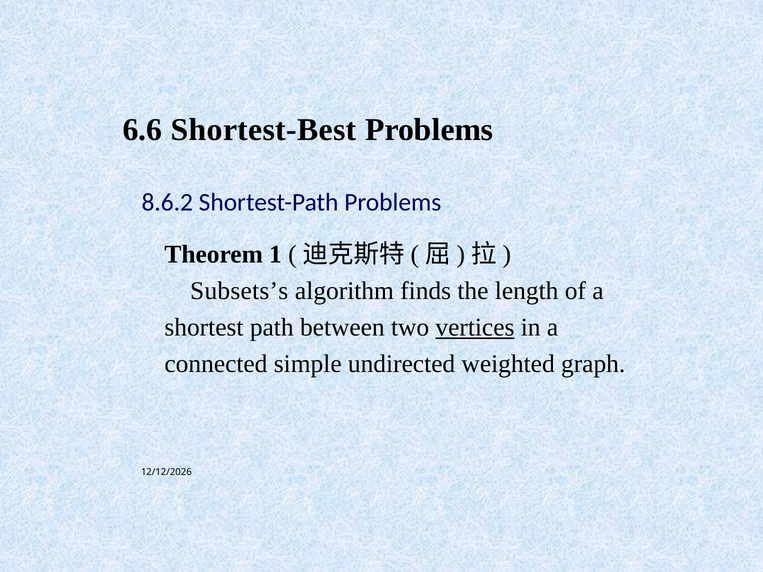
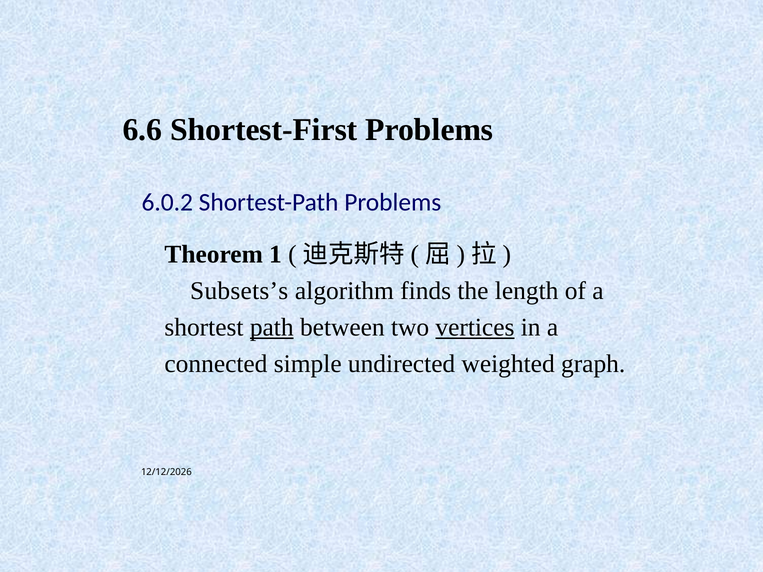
Shortest-Best: Shortest-Best -> Shortest-First (264, 130)
8.6.2: 8.6.2 -> 6.0.2 (167, 203)
path underline: none -> present (272, 328)
